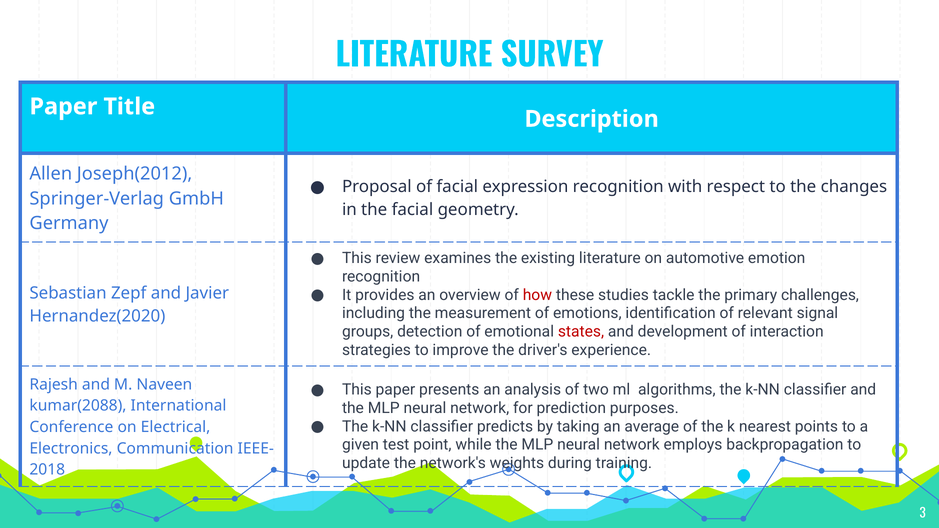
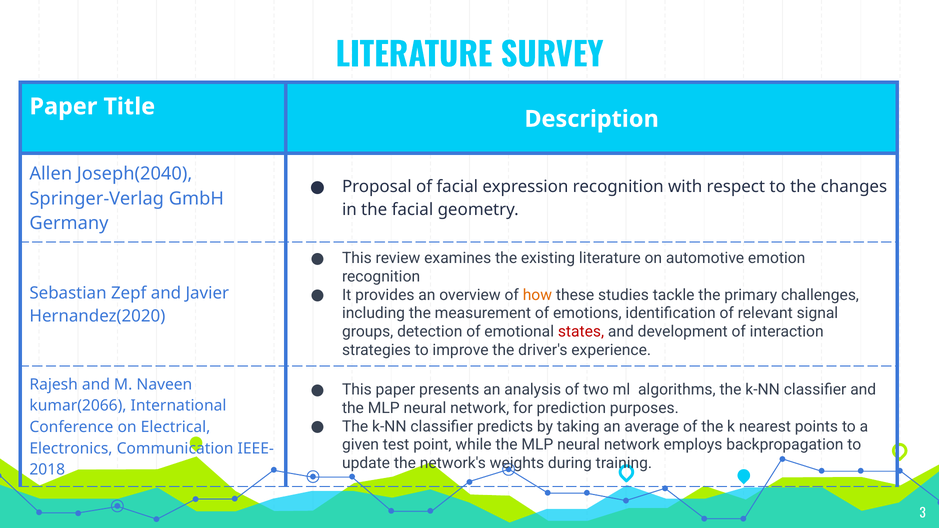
Joseph(2012: Joseph(2012 -> Joseph(2040 (135, 174)
how colour: red -> orange (537, 295)
kumar(2088: kumar(2088 -> kumar(2066 (78, 406)
